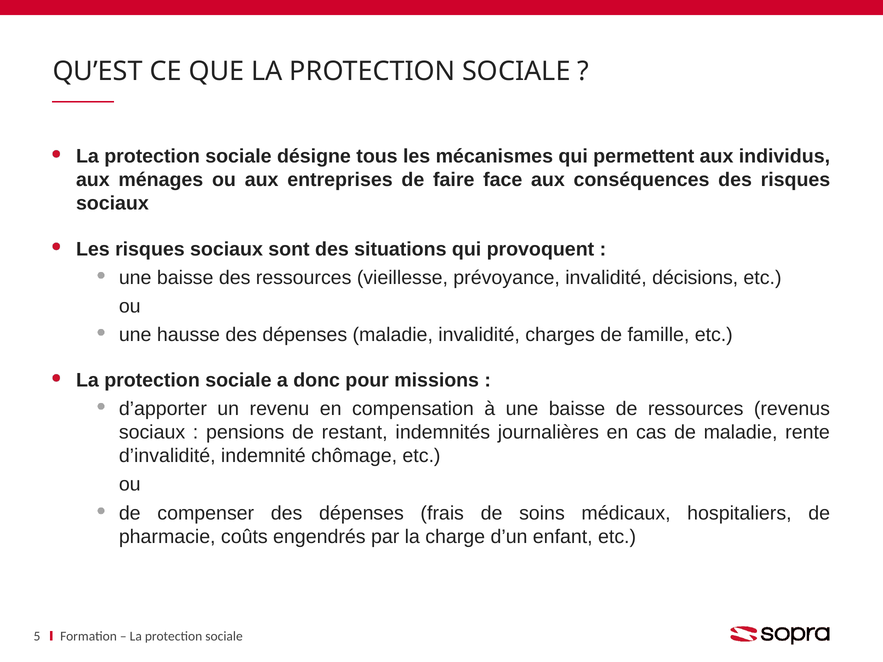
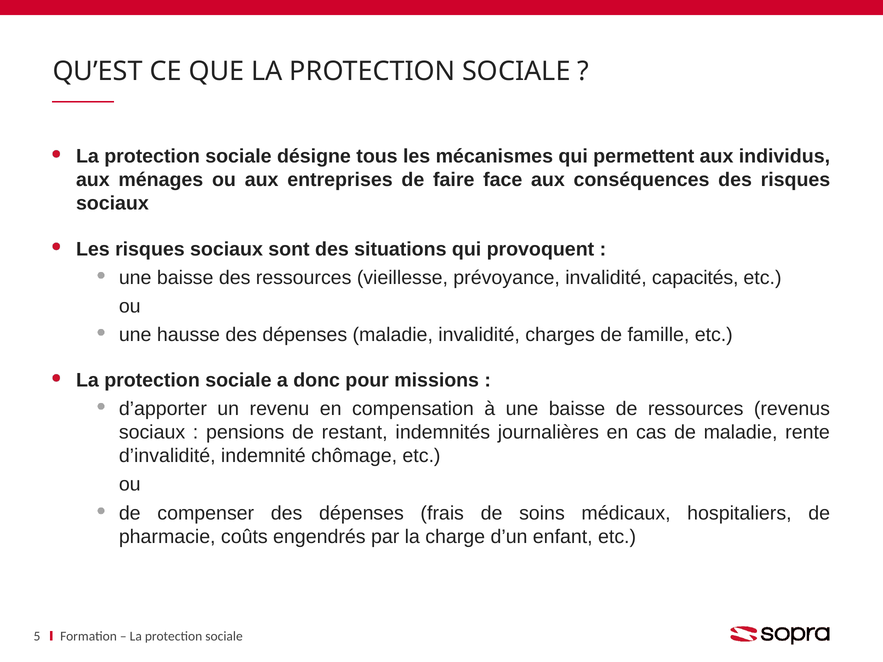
décisions: décisions -> capacités (695, 278)
